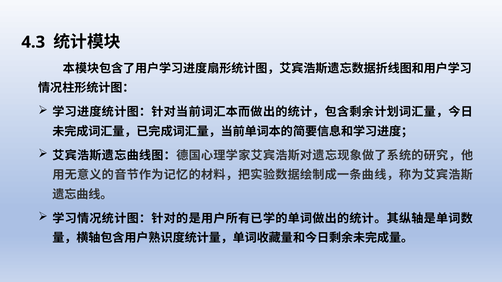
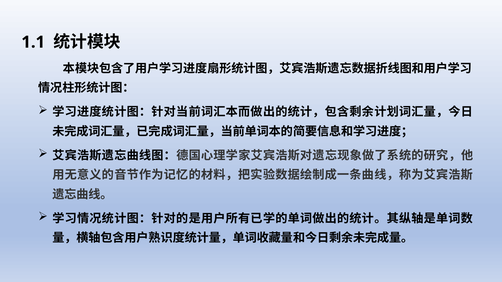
4.3: 4.3 -> 1.1 (33, 42)
